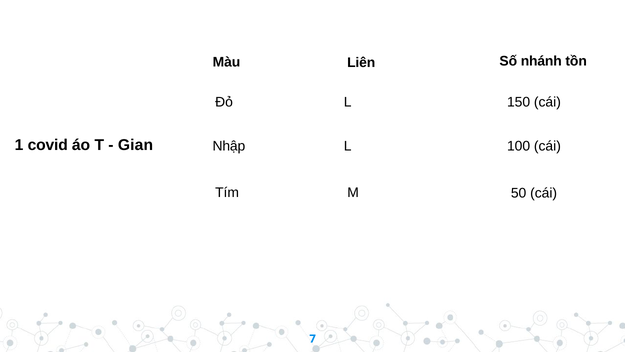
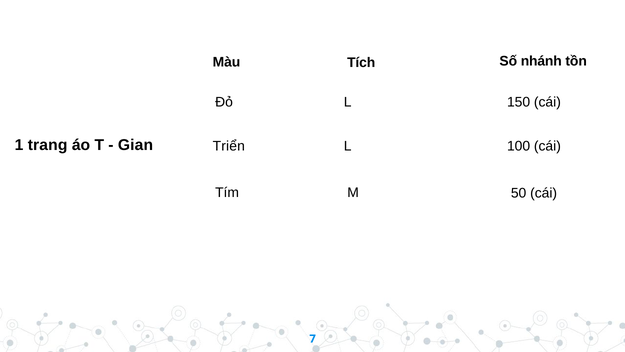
Liên: Liên -> Tích (361, 63)
covid: covid -> trang (48, 145)
Nhập: Nhập -> Triển (229, 146)
